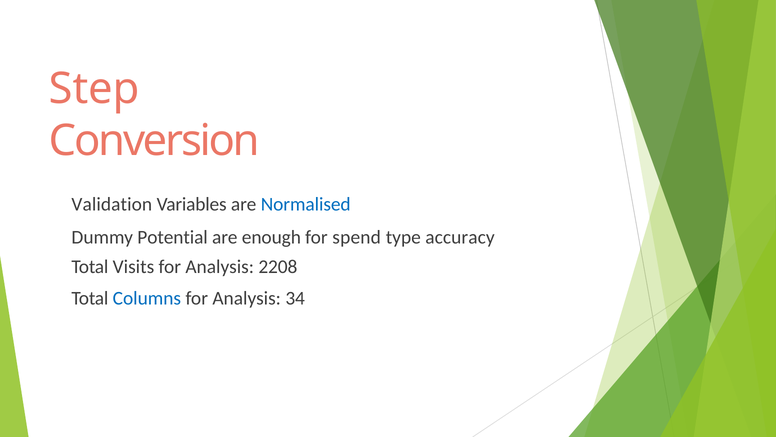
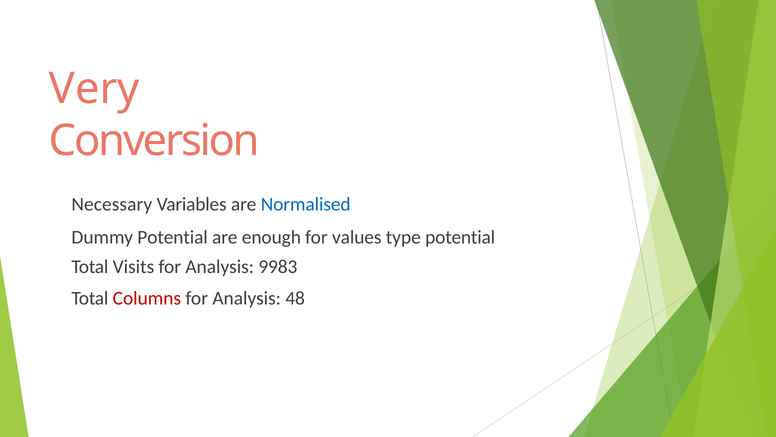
Step: Step -> Very (94, 89)
Validation: Validation -> Necessary (112, 204)
spend: spend -> values (357, 237)
type accuracy: accuracy -> potential (460, 237)
2208: 2208 -> 9983 (278, 267)
Columns colour: blue -> red (147, 298)
34: 34 -> 48 (295, 298)
